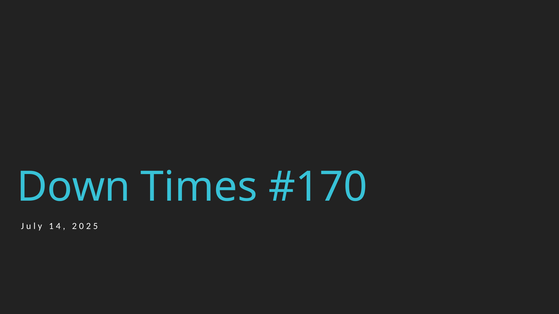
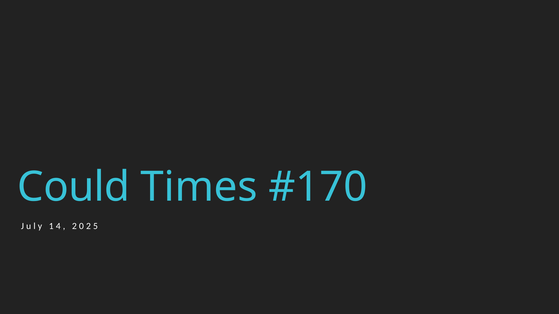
Down: Down -> Could (74, 187)
